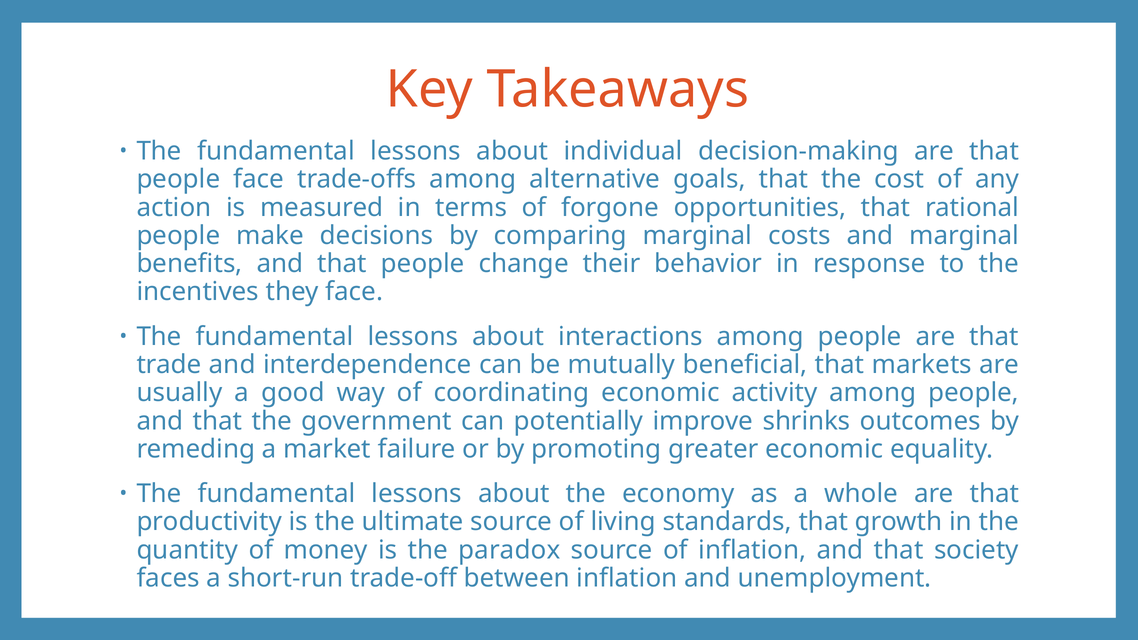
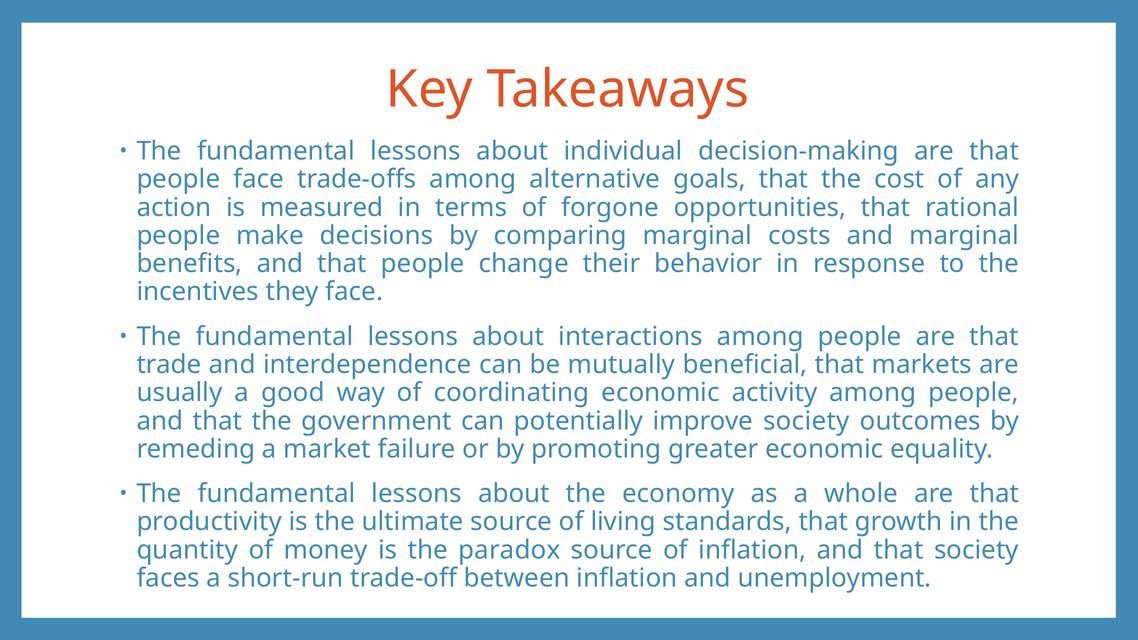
improve shrinks: shrinks -> society (806, 421)
